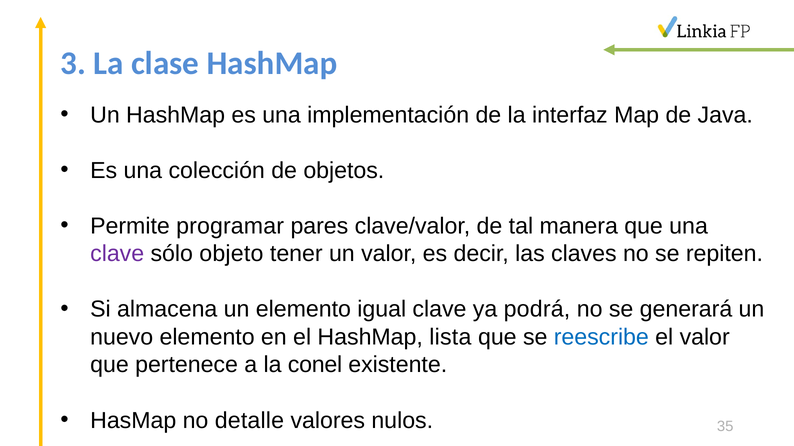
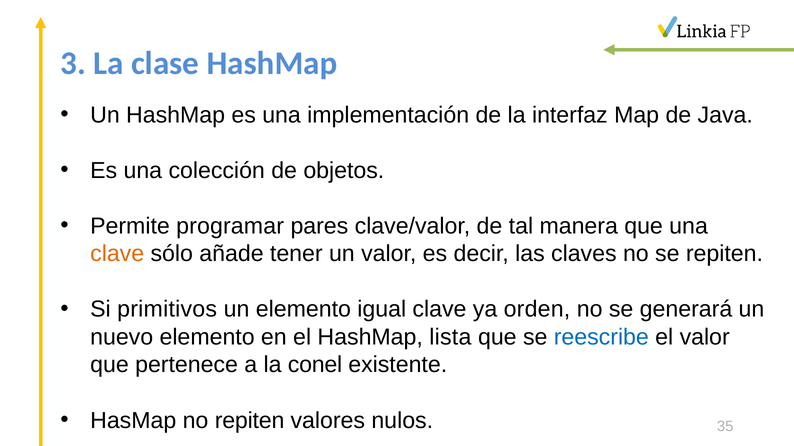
clave colour: purple -> orange (117, 254)
objeto: objeto -> añade (231, 254)
almacena: almacena -> primitivos (167, 310)
podrá: podrá -> orden (537, 310)
no detalle: detalle -> repiten (250, 421)
